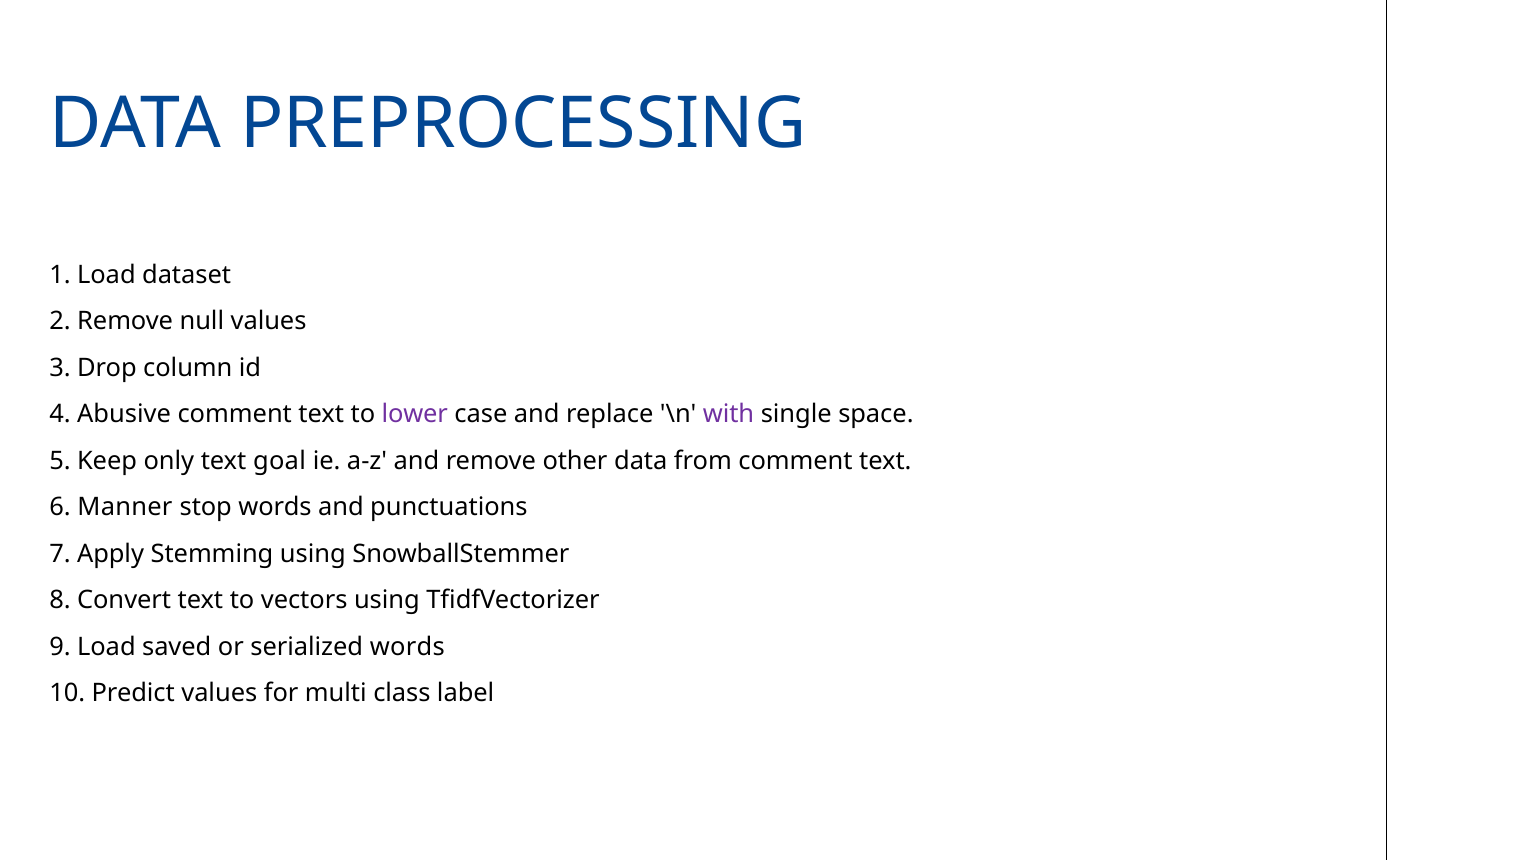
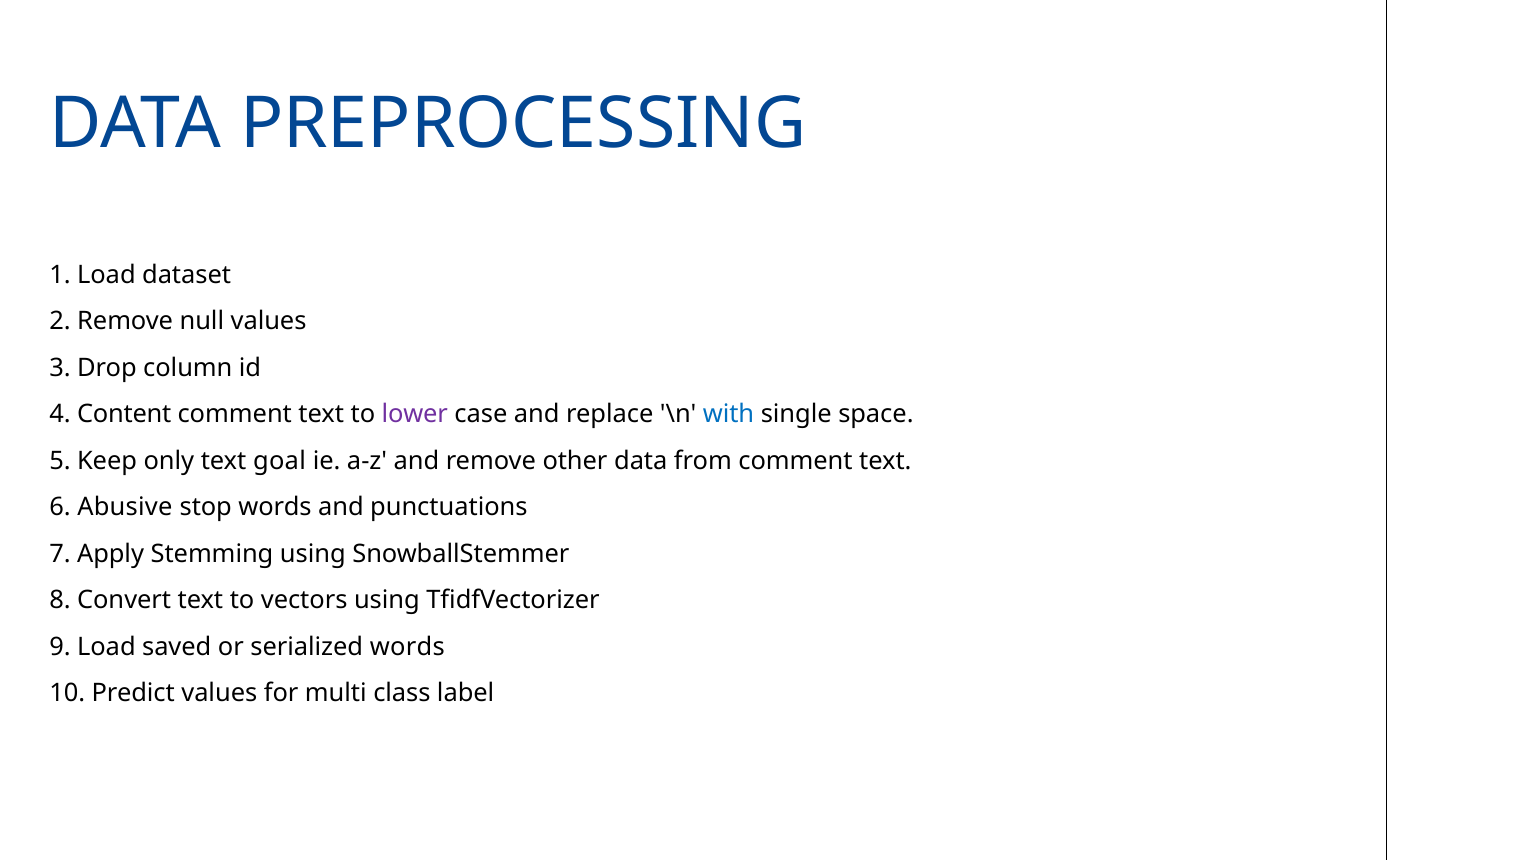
Abusive: Abusive -> Content (124, 414)
with colour: purple -> blue (728, 414)
Manner: Manner -> Abusive (125, 507)
